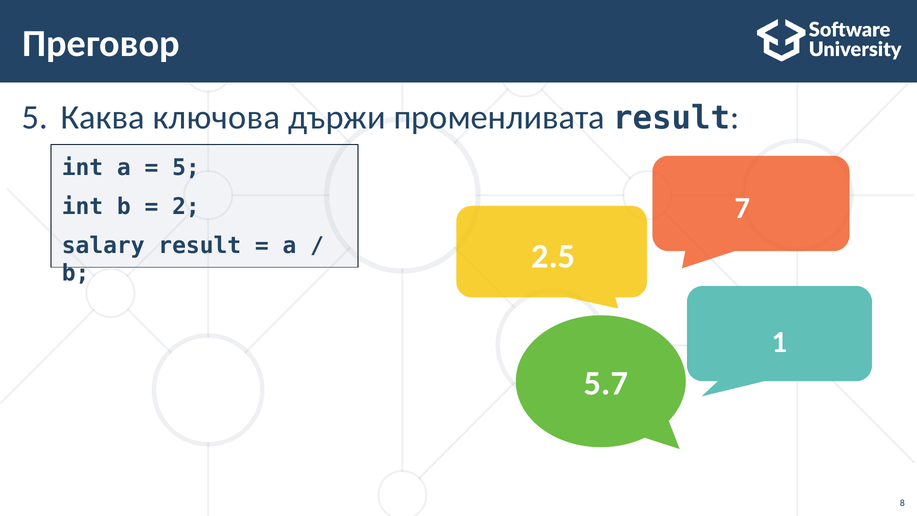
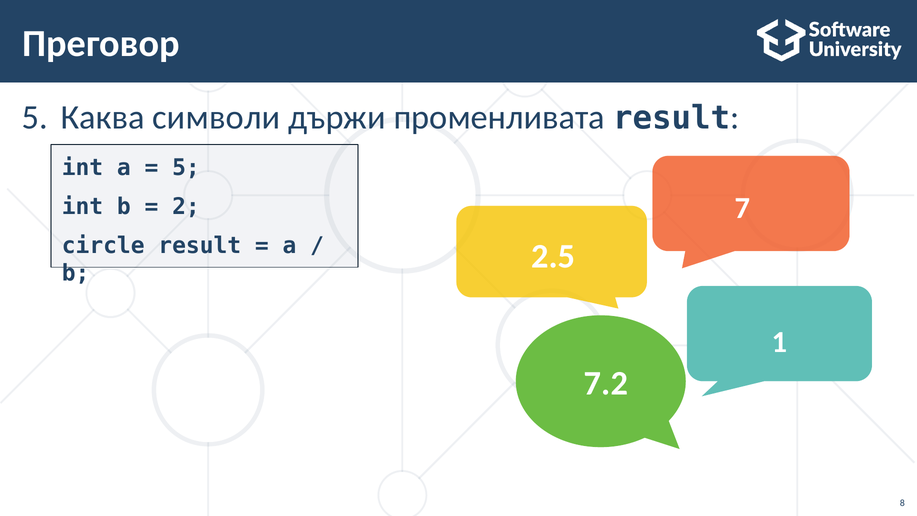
ключова: ключова -> символи (216, 117)
salary: salary -> circle (103, 246)
5.7: 5.7 -> 7.2 (606, 383)
